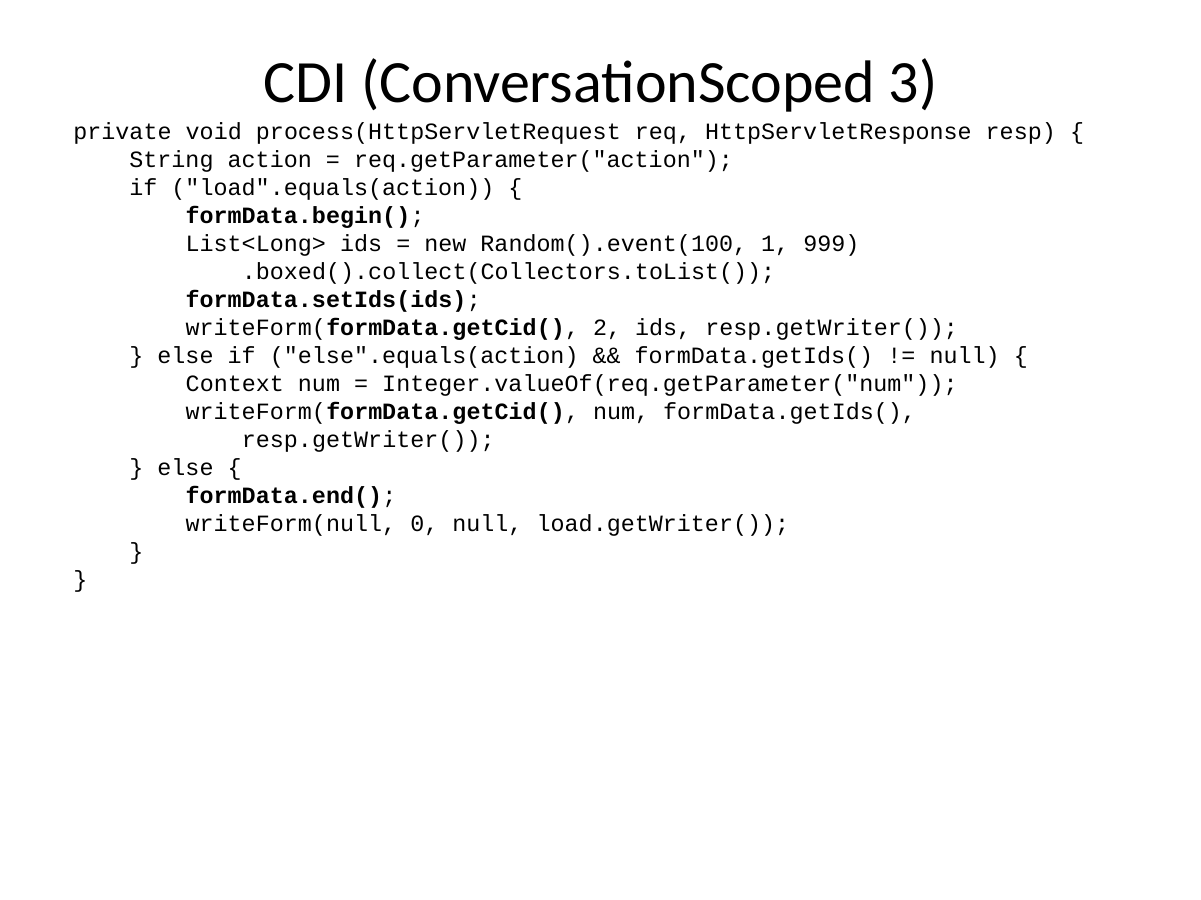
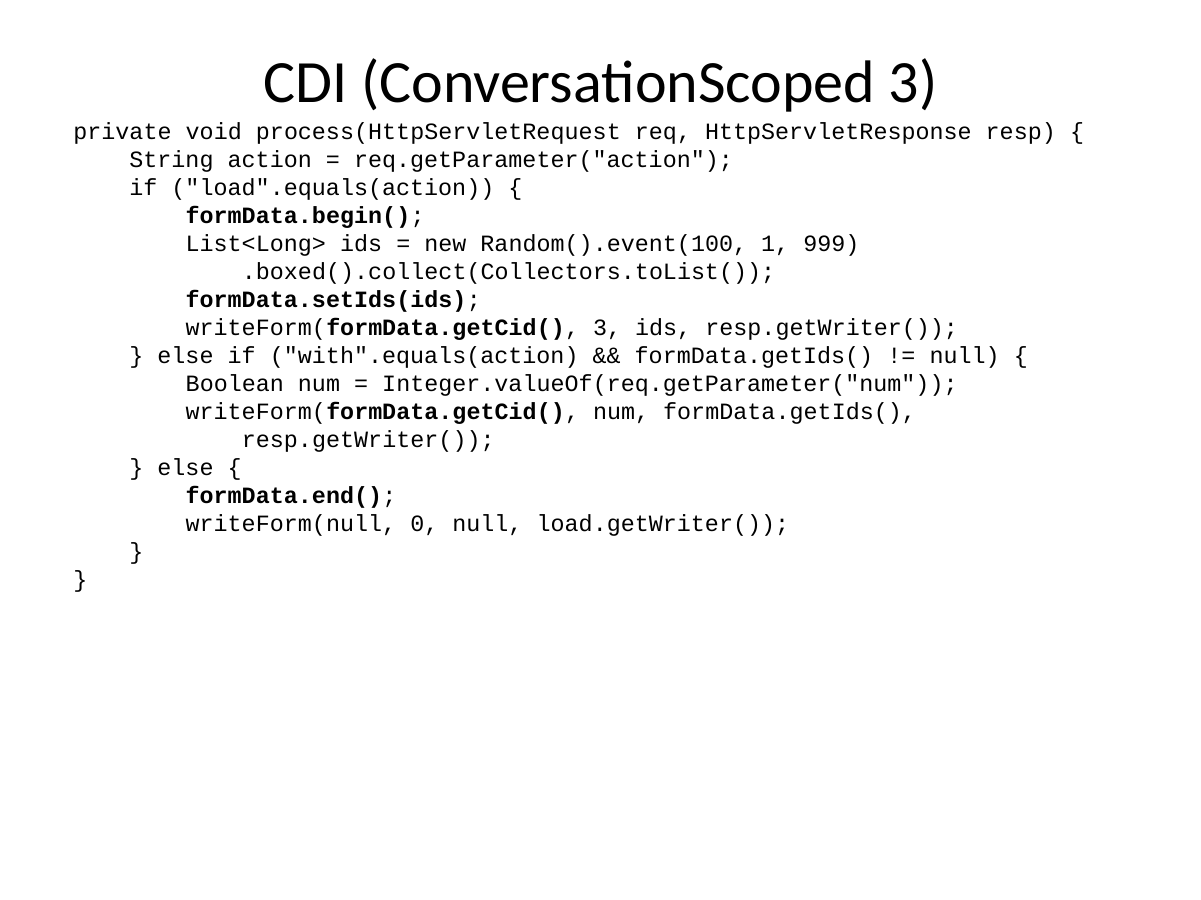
writeForm(formData.getCid( 2: 2 -> 3 (607, 328)
else".equals(action: else".equals(action -> with".equals(action (424, 356)
Context: Context -> Boolean (235, 384)
